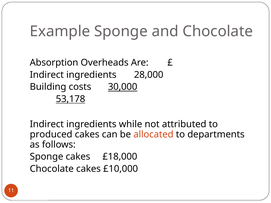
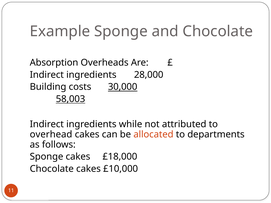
53,178: 53,178 -> 58,003 (71, 99)
produced: produced -> overhead (51, 135)
